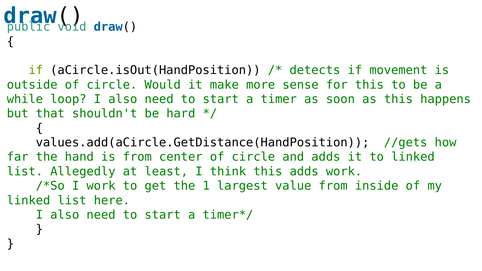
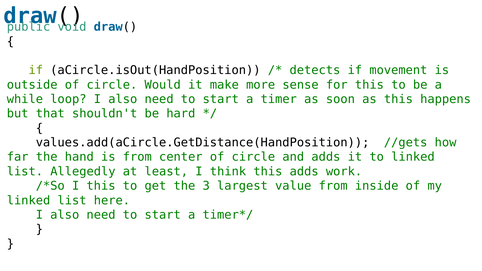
I work: work -> this (101, 186)
1: 1 -> 3 (206, 186)
